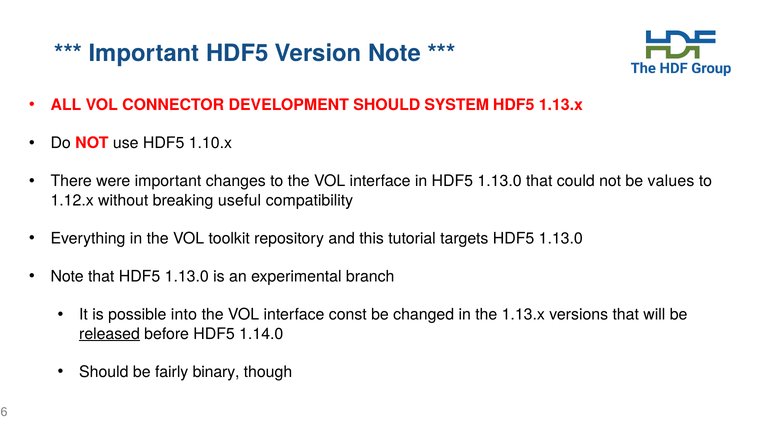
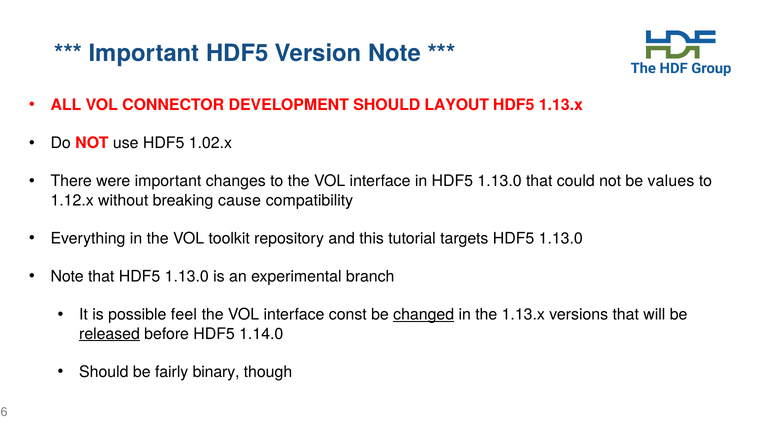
SYSTEM: SYSTEM -> LAYOUT (457, 105)
1.10.x: 1.10.x -> 1.02.x (210, 143)
useful: useful -> cause (240, 200)
into: into -> feel (184, 315)
changed underline: none -> present (424, 315)
